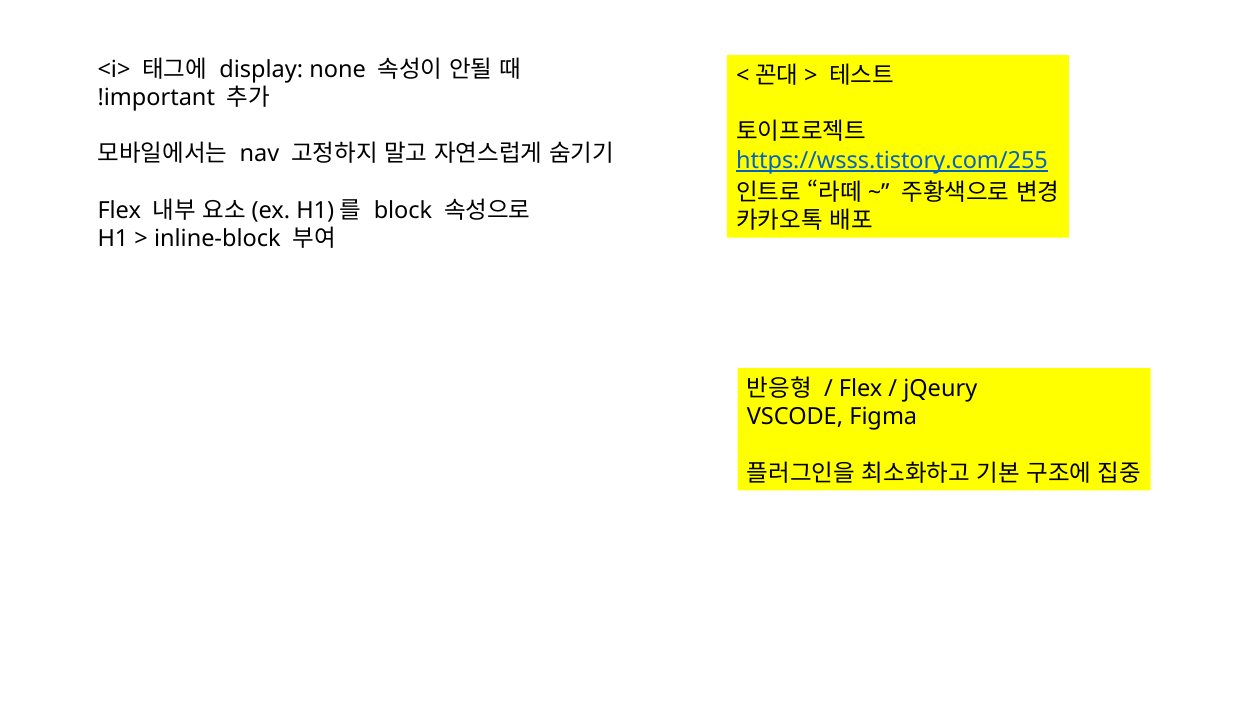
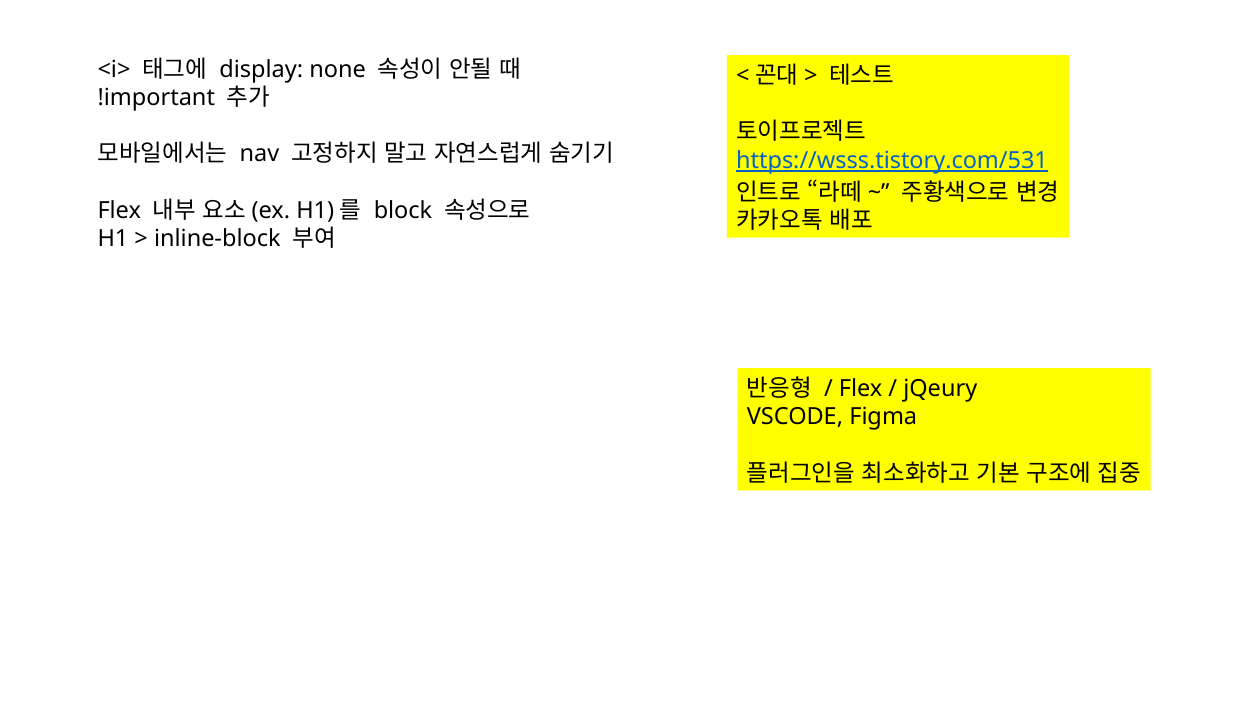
https://wsss.tistory.com/255: https://wsss.tistory.com/255 -> https://wsss.tistory.com/531 (892, 160)
